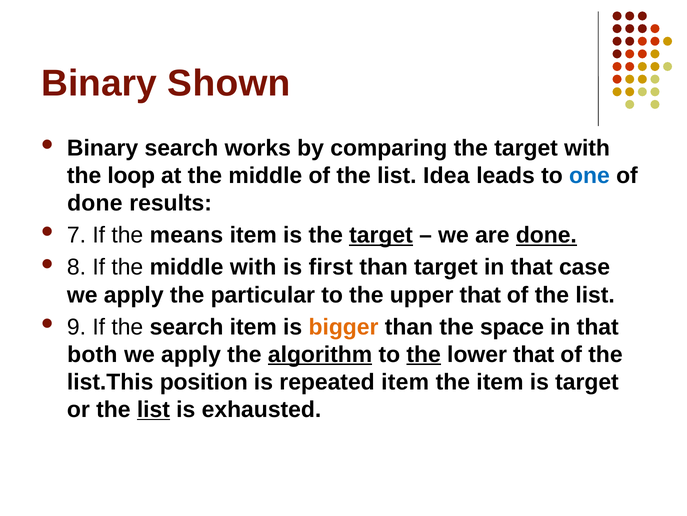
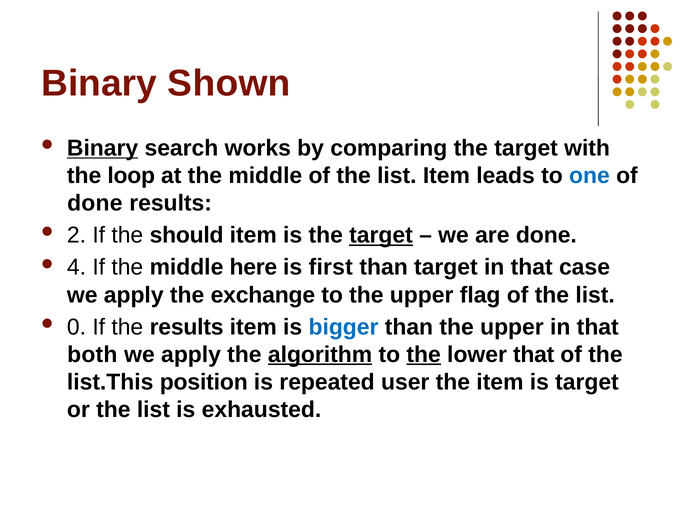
Binary underline: none -> present (103, 148)
list Idea: Idea -> Item (446, 175)
7: 7 -> 2 (77, 235)
means: means -> should (187, 235)
done underline: present -> none (546, 235)
8: 8 -> 4 (77, 267)
middle with: with -> here (253, 267)
particular: particular -> exchange (263, 295)
upper that: that -> flag (480, 295)
9: 9 -> 0 (77, 327)
the search: search -> results (187, 327)
bigger colour: orange -> blue (344, 327)
than the space: space -> upper (512, 327)
repeated item: item -> user (405, 382)
list underline: present -> none (153, 409)
